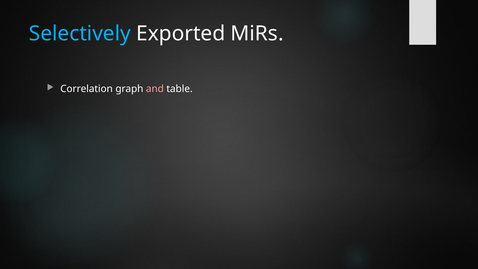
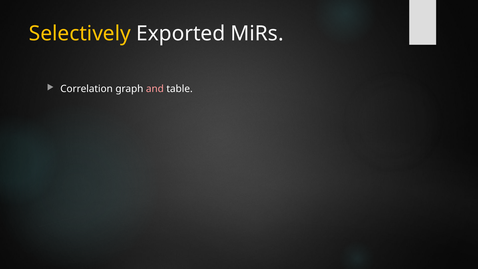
Selectively colour: light blue -> yellow (80, 34)
